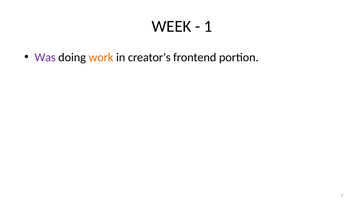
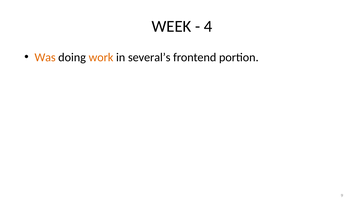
1: 1 -> 4 (208, 26)
Was colour: purple -> orange (45, 57)
creator’s: creator’s -> several’s (149, 57)
